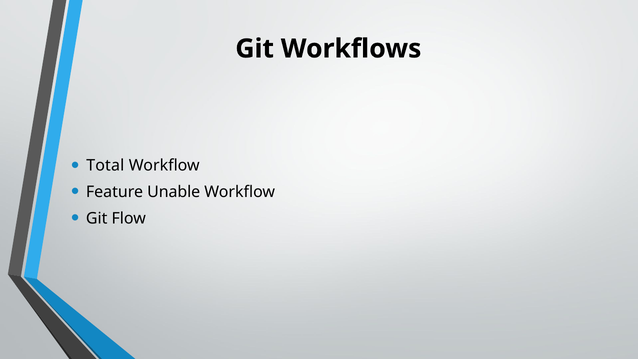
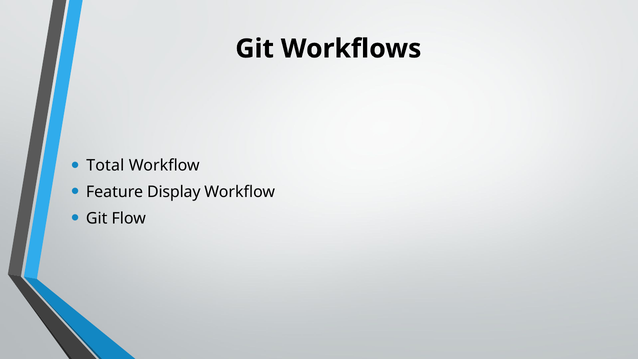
Unable: Unable -> Display (174, 192)
